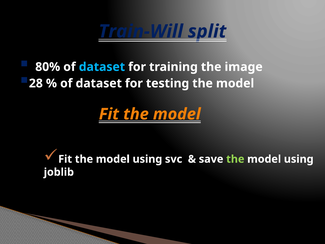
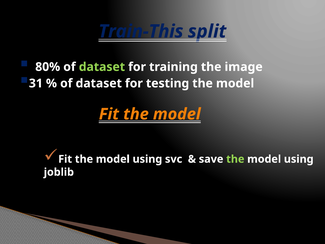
Train-Will: Train-Will -> Train-This (141, 31)
dataset colour: light blue -> light green (102, 67)
28: 28 -> 31 (36, 83)
